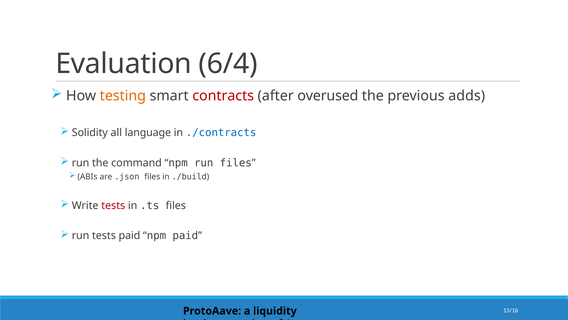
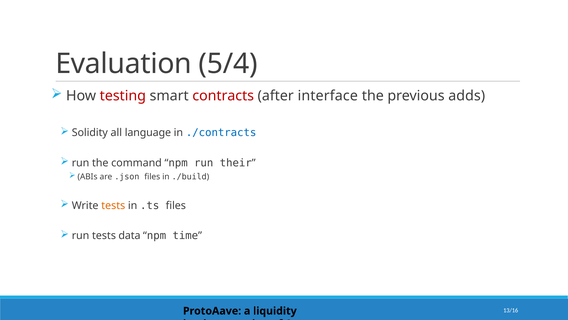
6/4: 6/4 -> 5/4 (228, 64)
testing colour: orange -> red (123, 96)
overused: overused -> interface (328, 96)
run files: files -> their (236, 163)
tests colour: red -> orange (113, 205)
tests paid: paid -> data (129, 235)
npm paid: paid -> time (185, 235)
